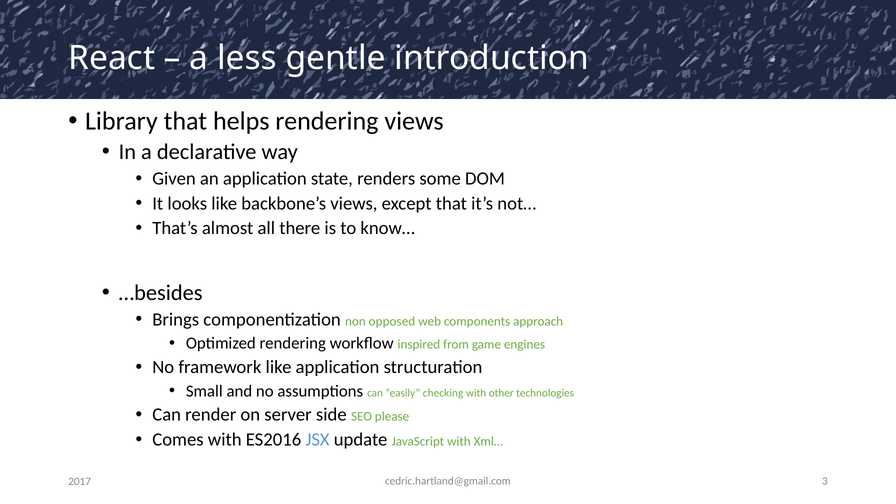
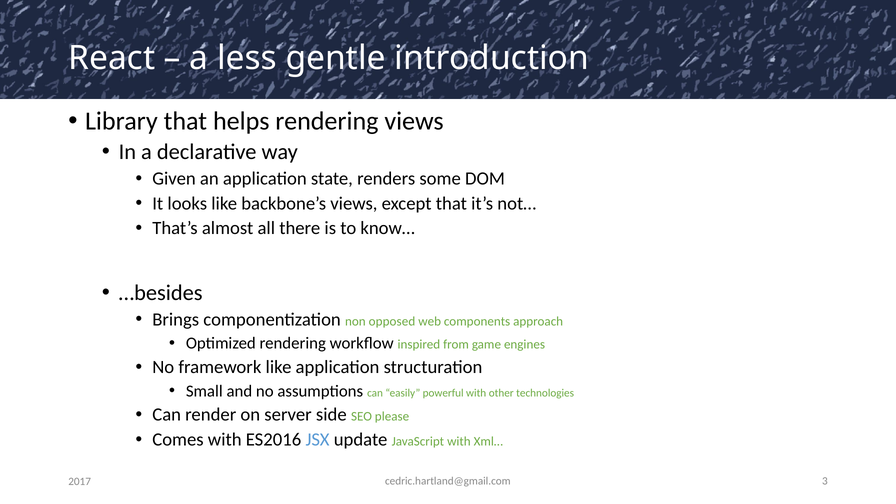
checking: checking -> powerful (443, 393)
